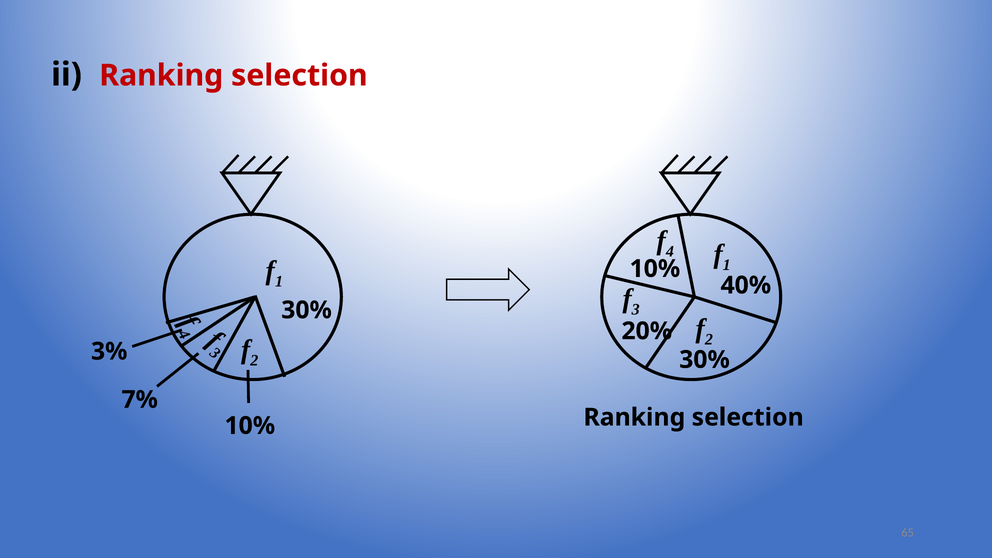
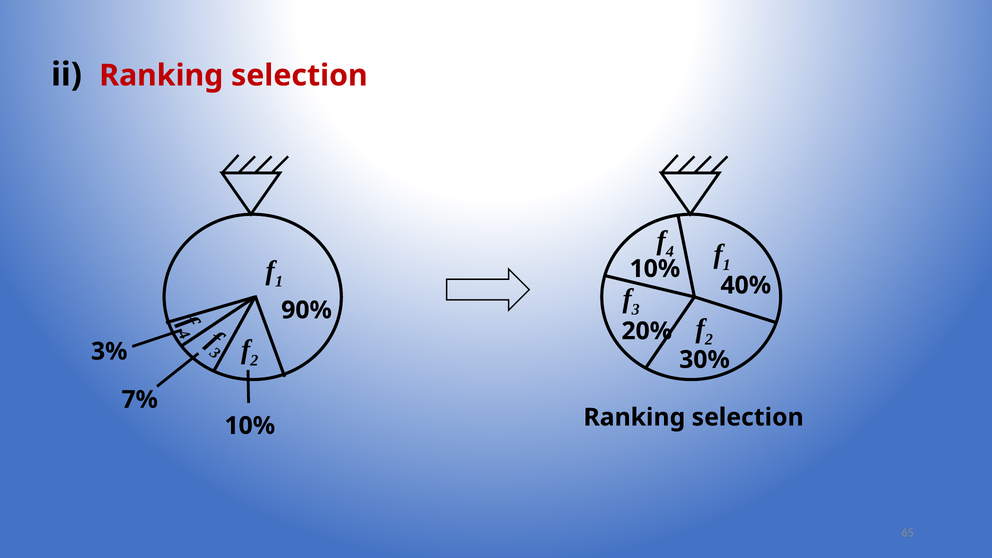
30%: 30% -> 90% (307, 310)
